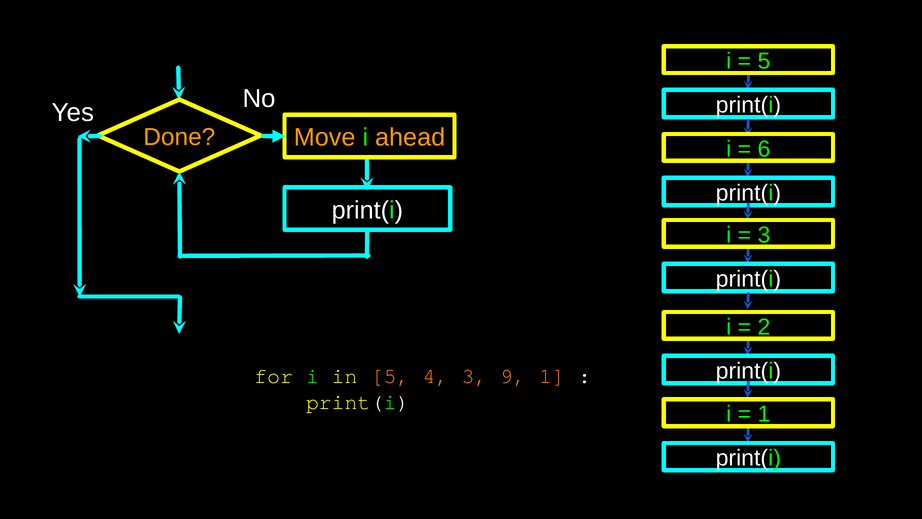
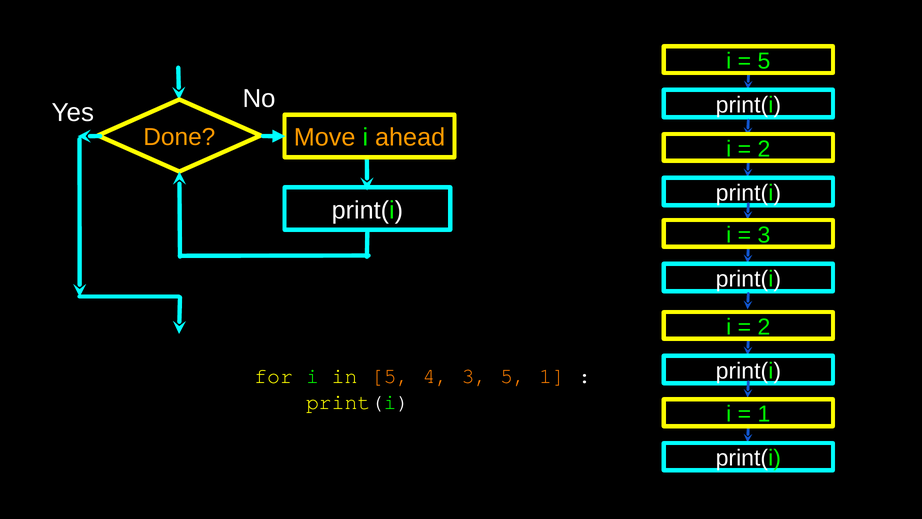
6: 6 -> 2 (764, 149)
3 9: 9 -> 5 (513, 376)
